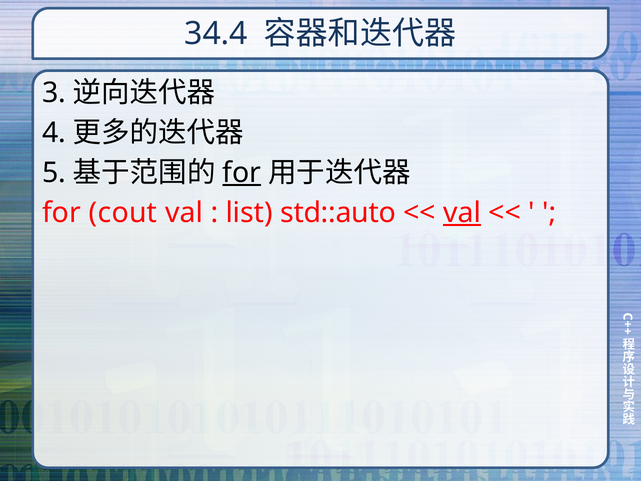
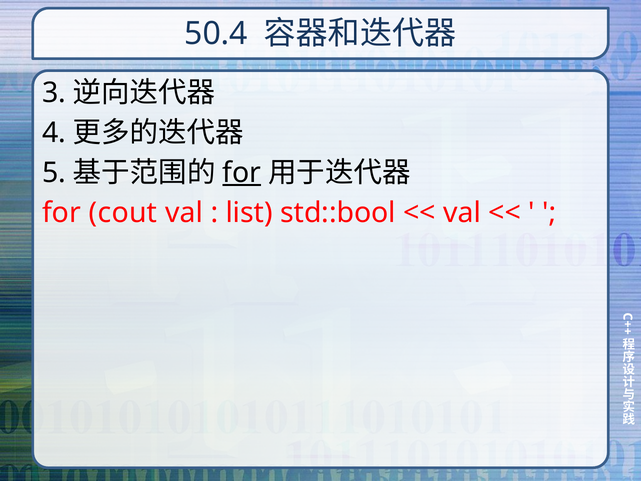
34.4: 34.4 -> 50.4 (216, 34)
std::auto: std::auto -> std::bool (338, 213)
val underline: present -> none (462, 213)
